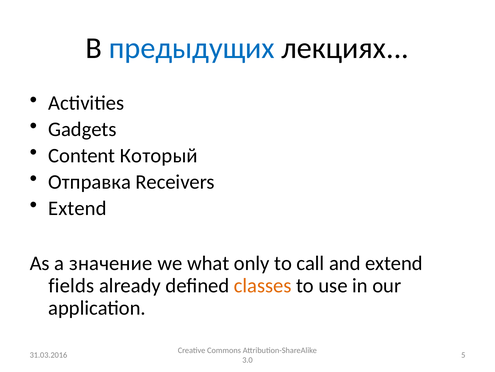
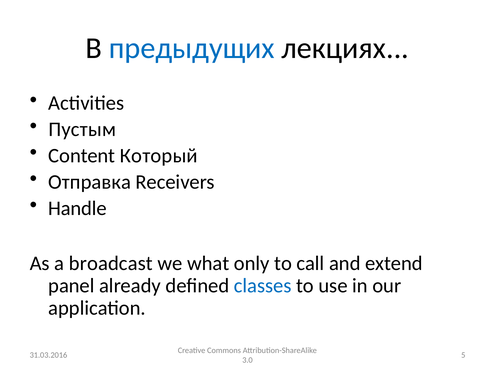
Gadgets: Gadgets -> Пустым (82, 129)
Extend: Extend -> Handle (78, 208)
значение: значение -> broadcast (111, 263)
fields: fields -> panel (71, 285)
classes colour: orange -> blue (263, 285)
